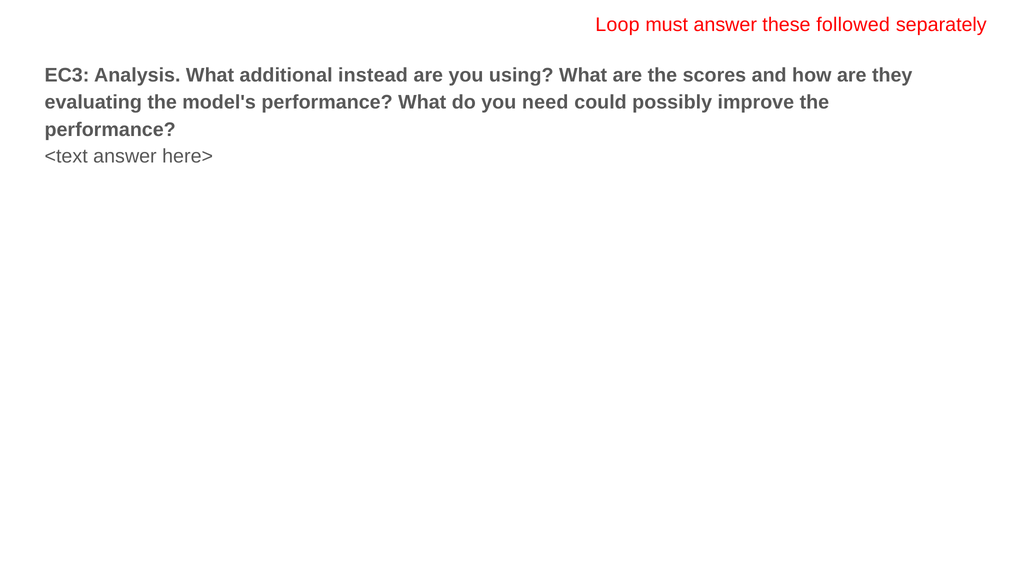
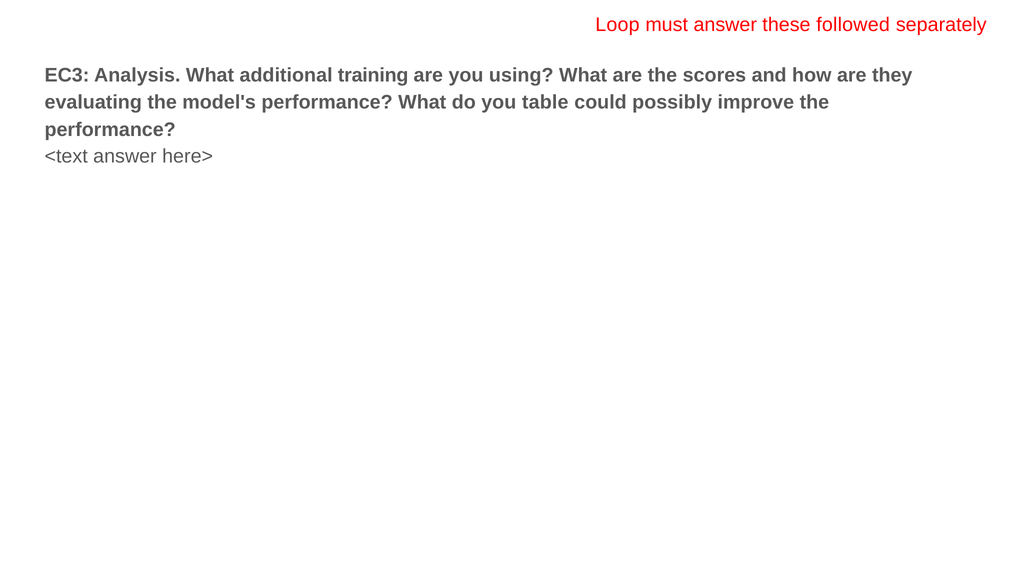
instead: instead -> training (373, 75)
need: need -> table (545, 102)
